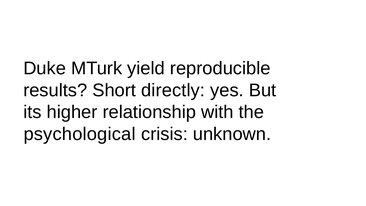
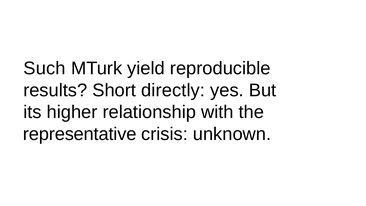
Duke: Duke -> Such (45, 68)
psychological: psychological -> representative (80, 134)
